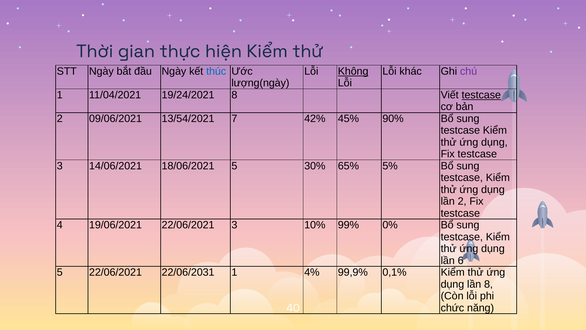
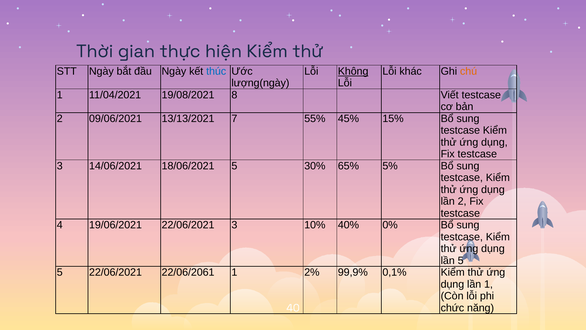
chú colour: purple -> orange (469, 71)
19/24/2021: 19/24/2021 -> 19/08/2021 (188, 95)
testcase underline: present -> none (481, 95)
13/54/2021: 13/54/2021 -> 13/13/2021 (188, 119)
42%: 42% -> 55% (315, 119)
90%: 90% -> 15% (393, 119)
99%: 99% -> 40% (348, 225)
lần 6: 6 -> 5 (461, 260)
22/06/2031: 22/06/2031 -> 22/06/2061 (188, 272)
4%: 4% -> 2% (312, 272)
lần 8: 8 -> 1 (488, 284)
